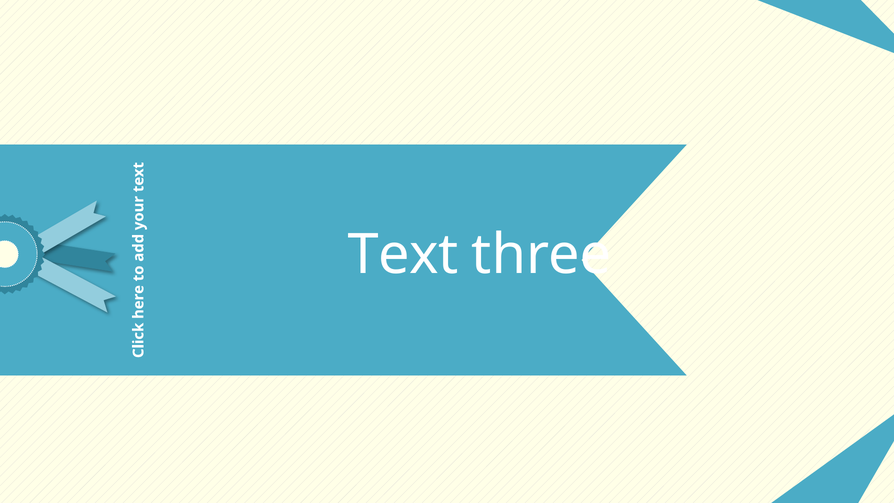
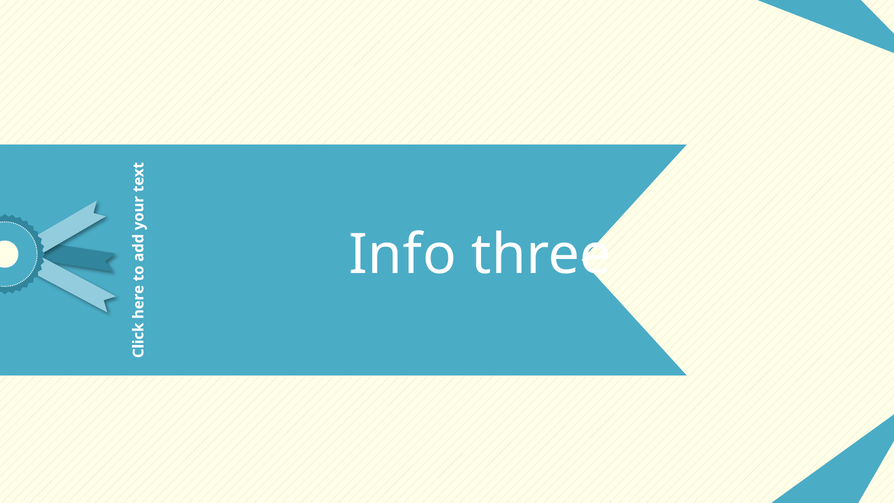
Text: Text -> Info (403, 255)
